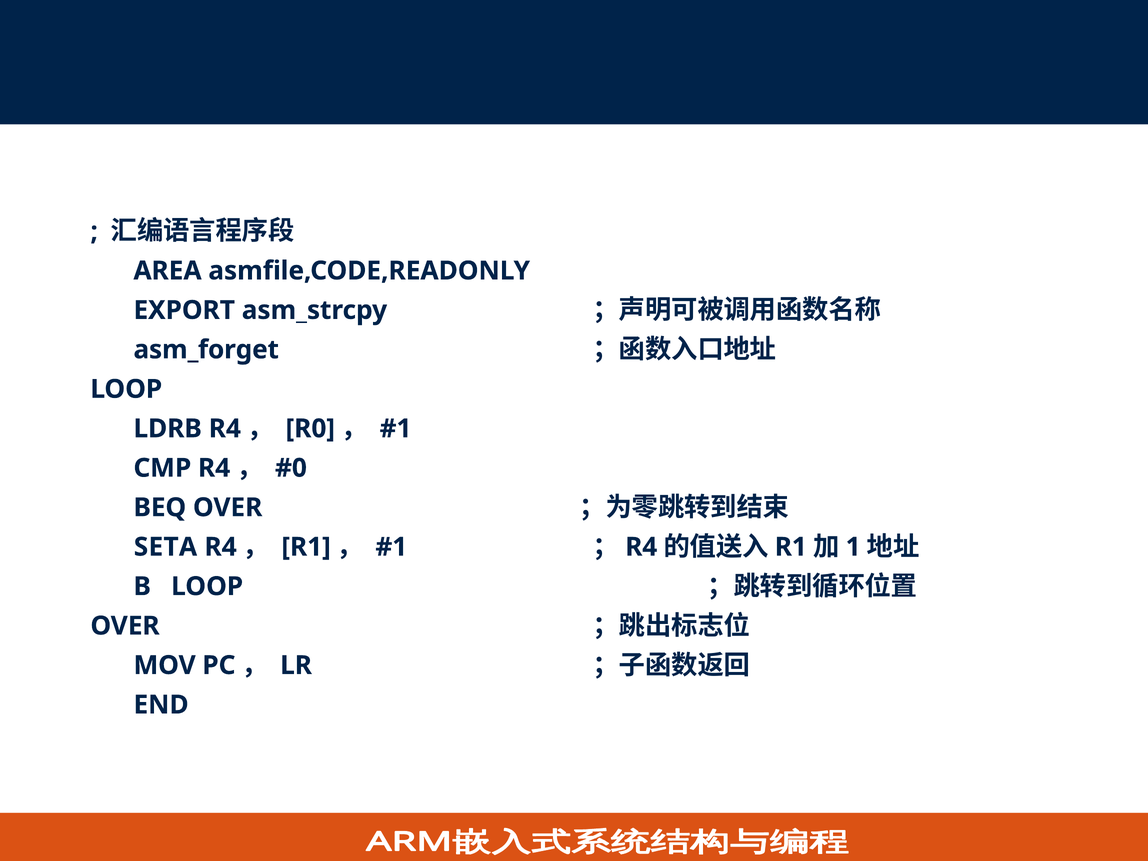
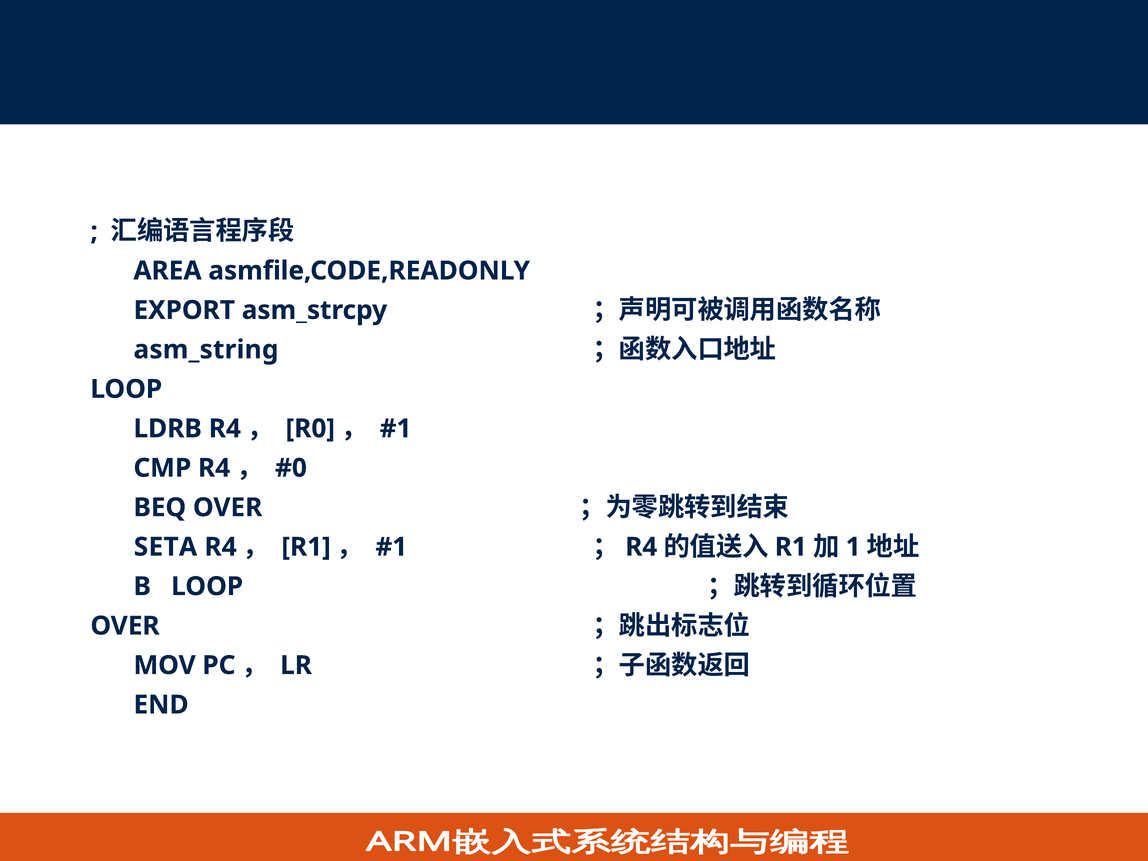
asm_forget: asm_forget -> asm_string (206, 350)
